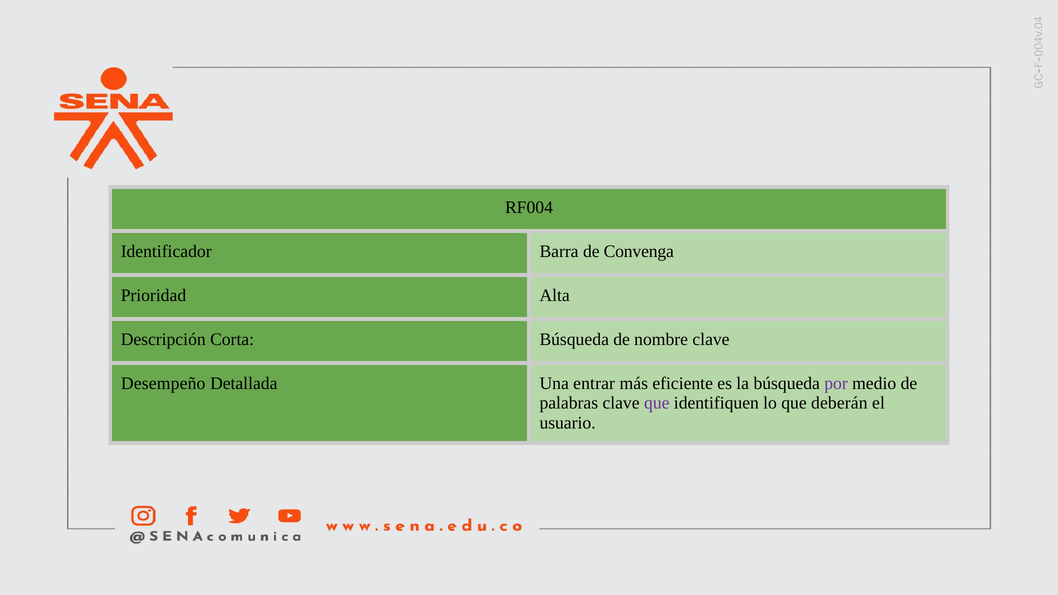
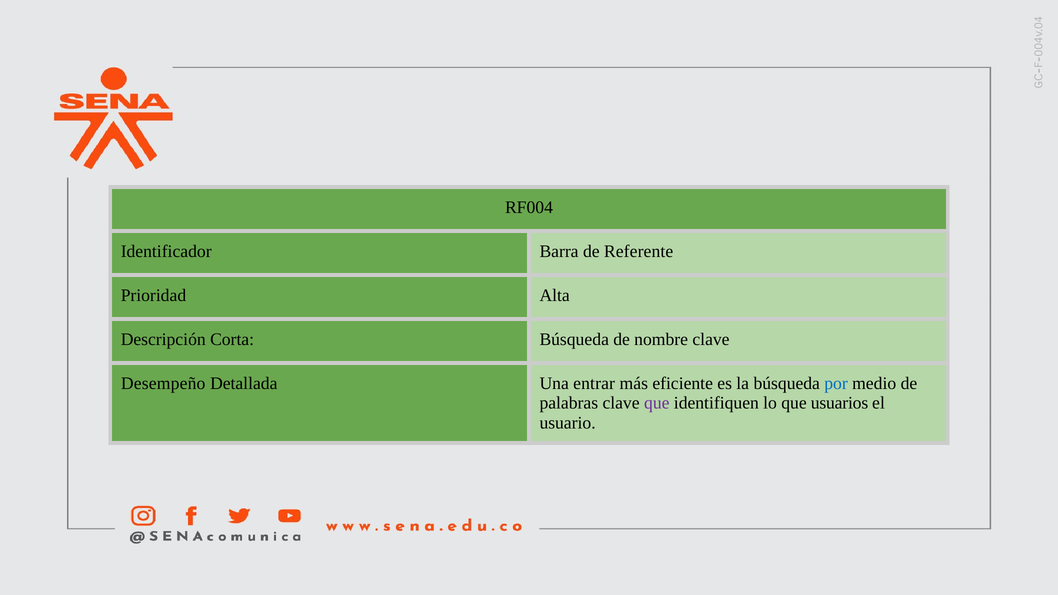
Convenga: Convenga -> Referente (639, 251)
por colour: purple -> blue (836, 384)
deberán: deberán -> usuarios (840, 403)
